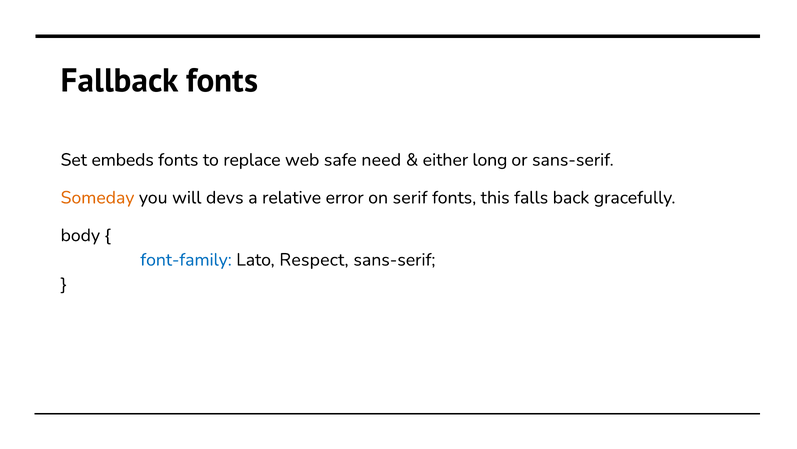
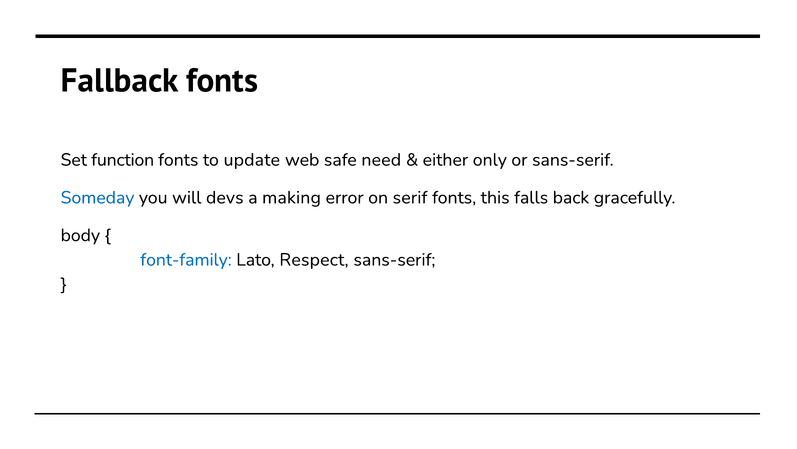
embeds: embeds -> function (123, 160)
replace: replace -> update (252, 160)
long: long -> only (490, 160)
Someday colour: orange -> blue (97, 197)
relative: relative -> making (291, 197)
